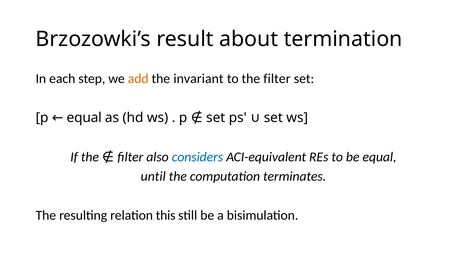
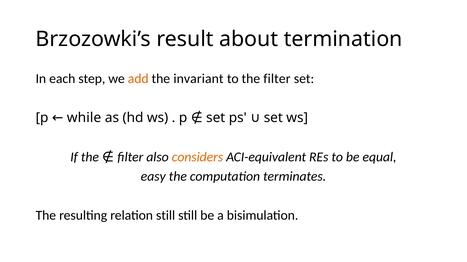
p equal: equal -> while (84, 118)
considers colour: blue -> orange (197, 157)
until: until -> easy (153, 177)
relation this: this -> still (166, 216)
